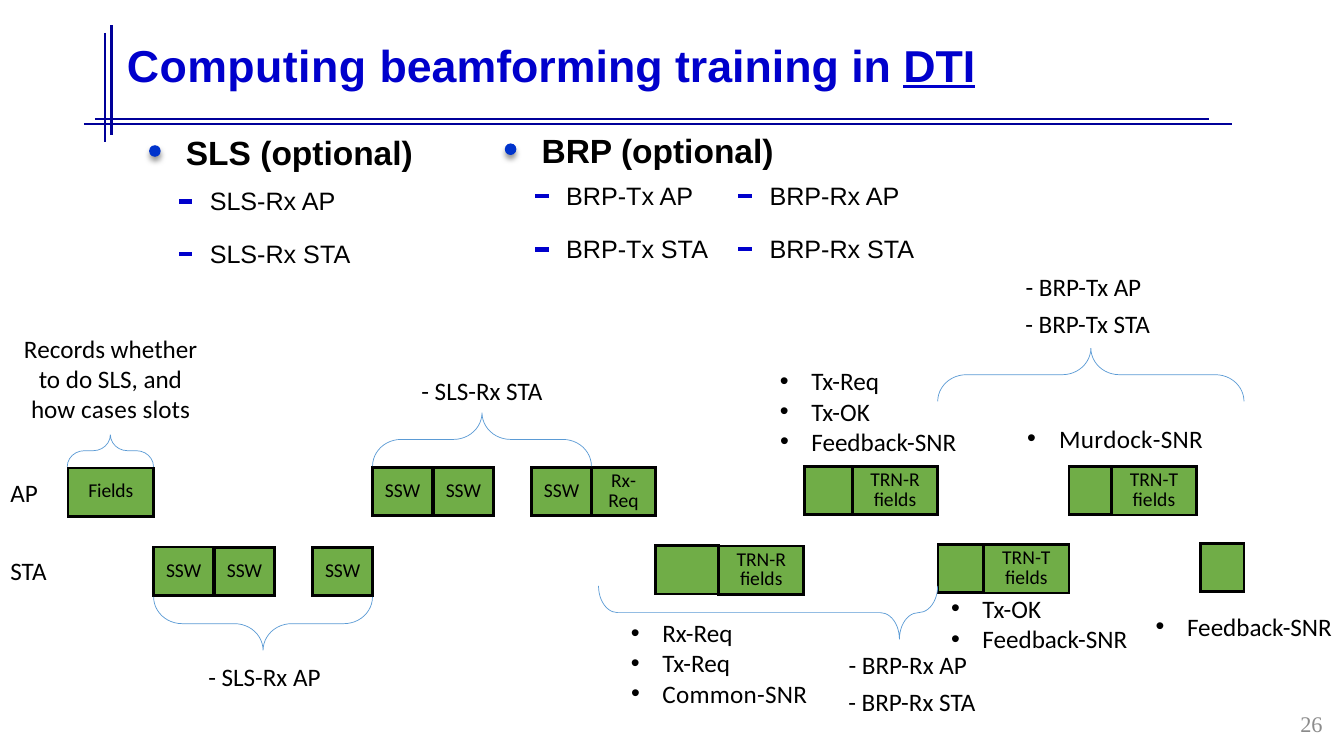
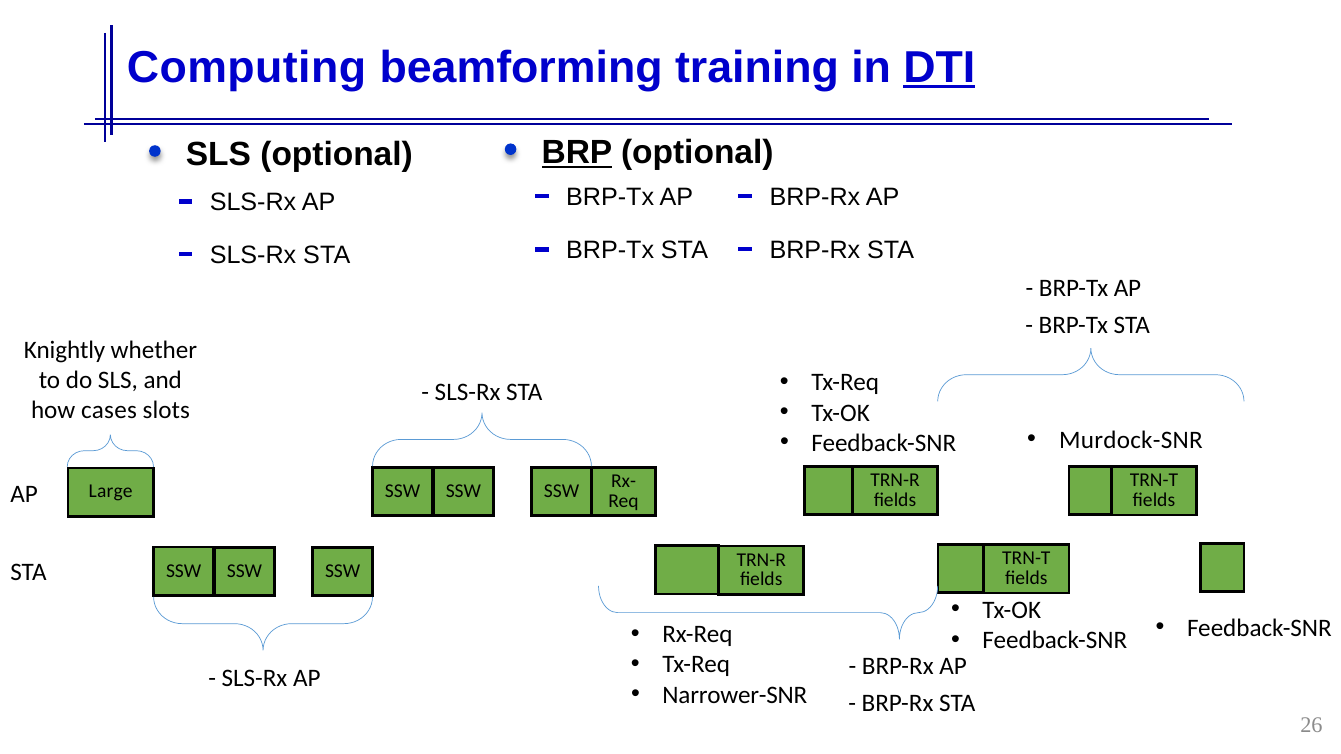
BRP underline: none -> present (577, 152)
Records: Records -> Knightly (65, 350)
Fields: Fields -> Large (111, 492)
Common-SNR: Common-SNR -> Narrower-SNR (735, 695)
